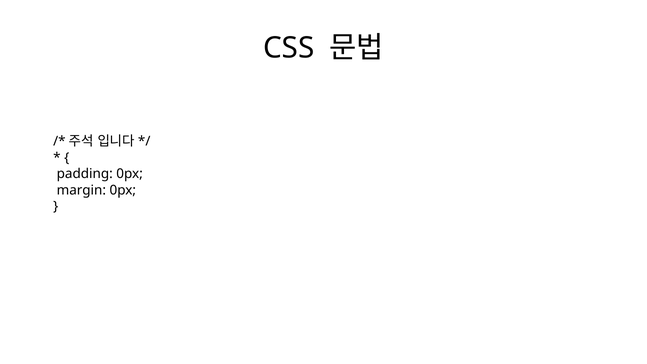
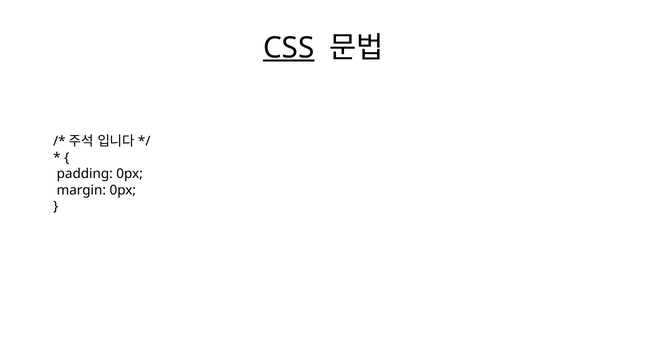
CSS underline: none -> present (289, 48)
